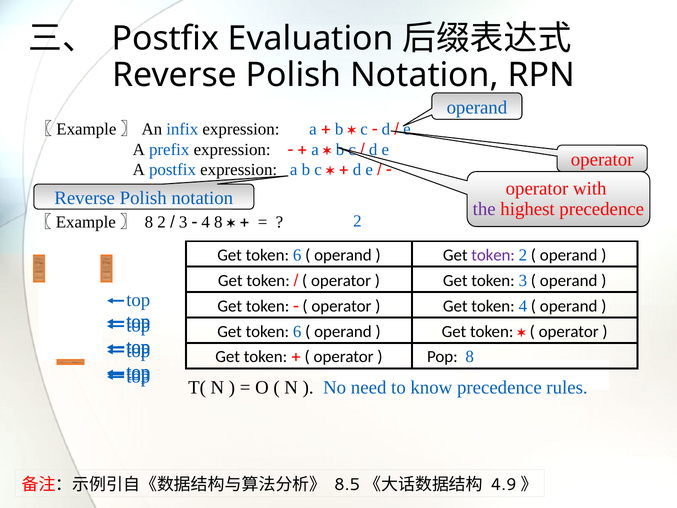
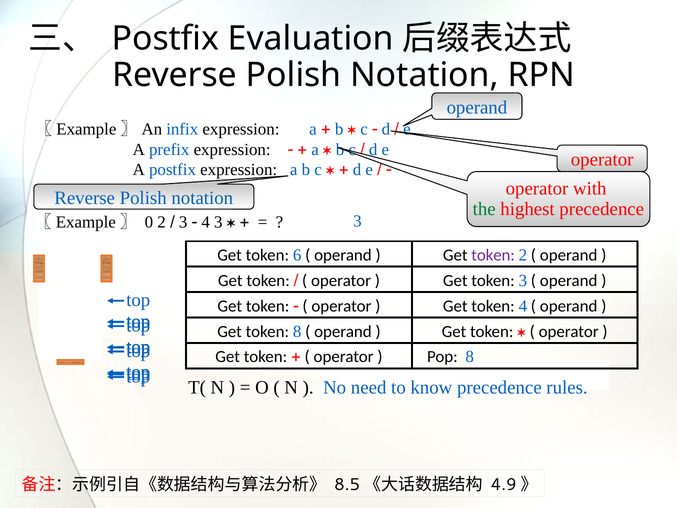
the colour: purple -> green (484, 209)
〖Example〗 8: 8 -> 0 (149, 222)
4 8: 8 -> 3 (218, 222)
2: 2 -> 3 (357, 221)
6: 6 -> 8 (297, 331)
